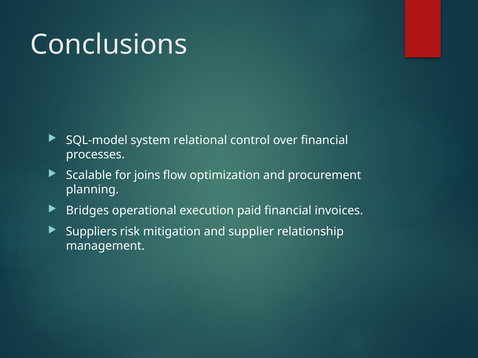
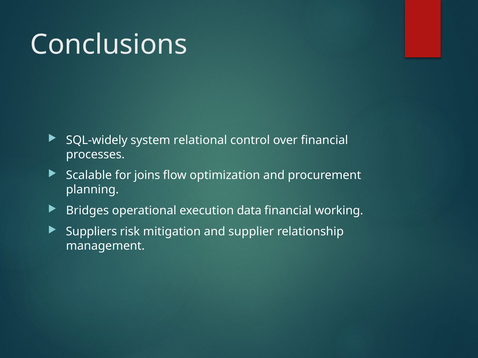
SQL-model: SQL-model -> SQL-widely (97, 140)
paid: paid -> data (249, 211)
invoices: invoices -> working (339, 211)
